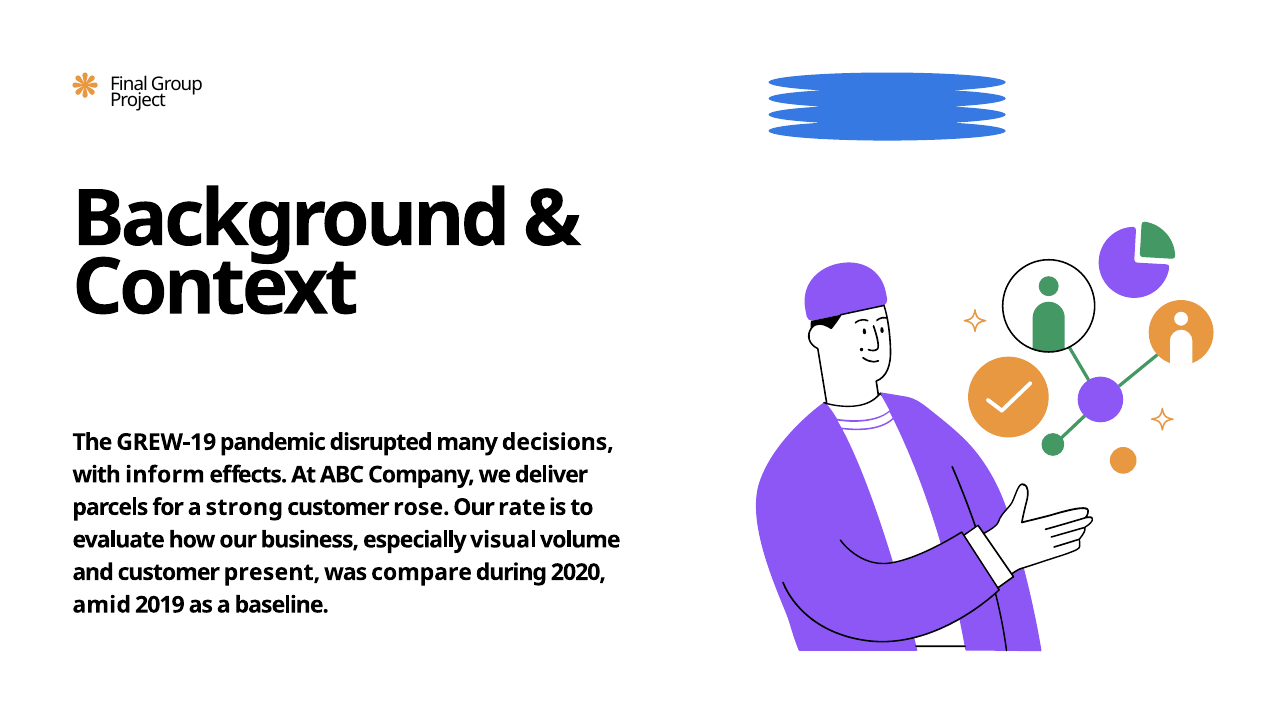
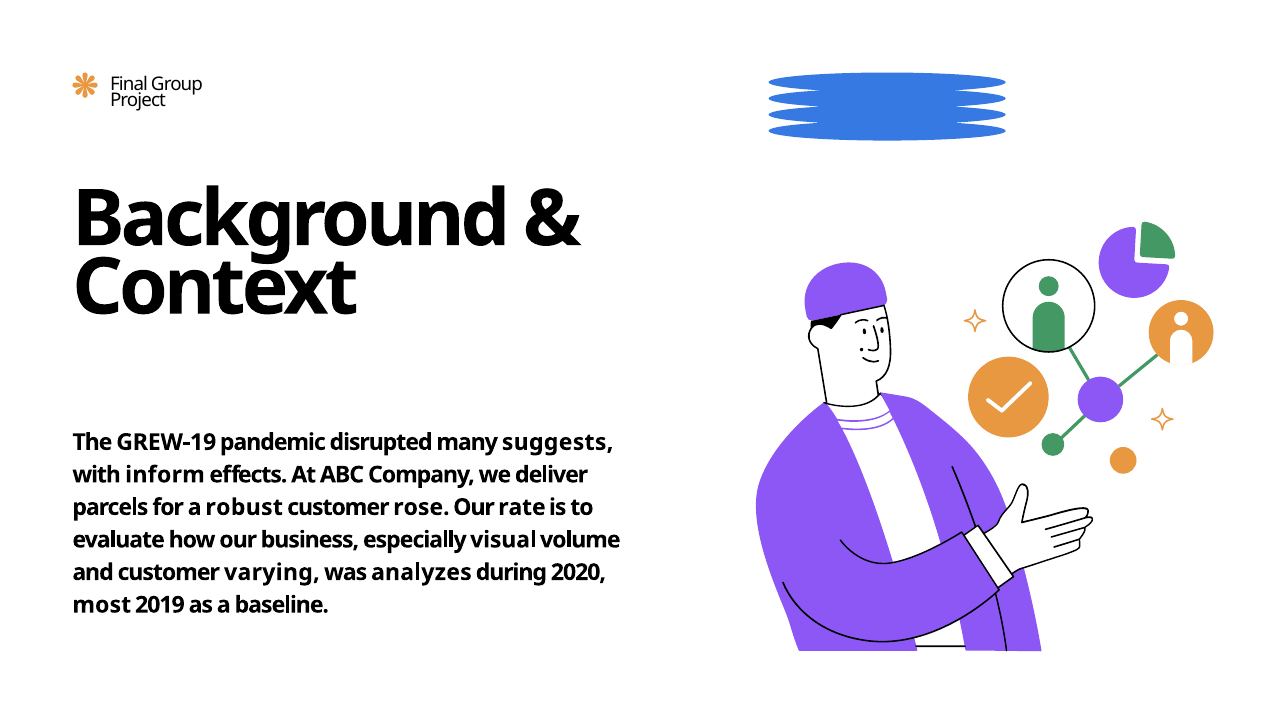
decisions: decisions -> suggests (558, 442)
strong: strong -> robust (244, 507)
present: present -> varying (272, 572)
compare: compare -> analyzes (421, 572)
amid: amid -> most (102, 604)
